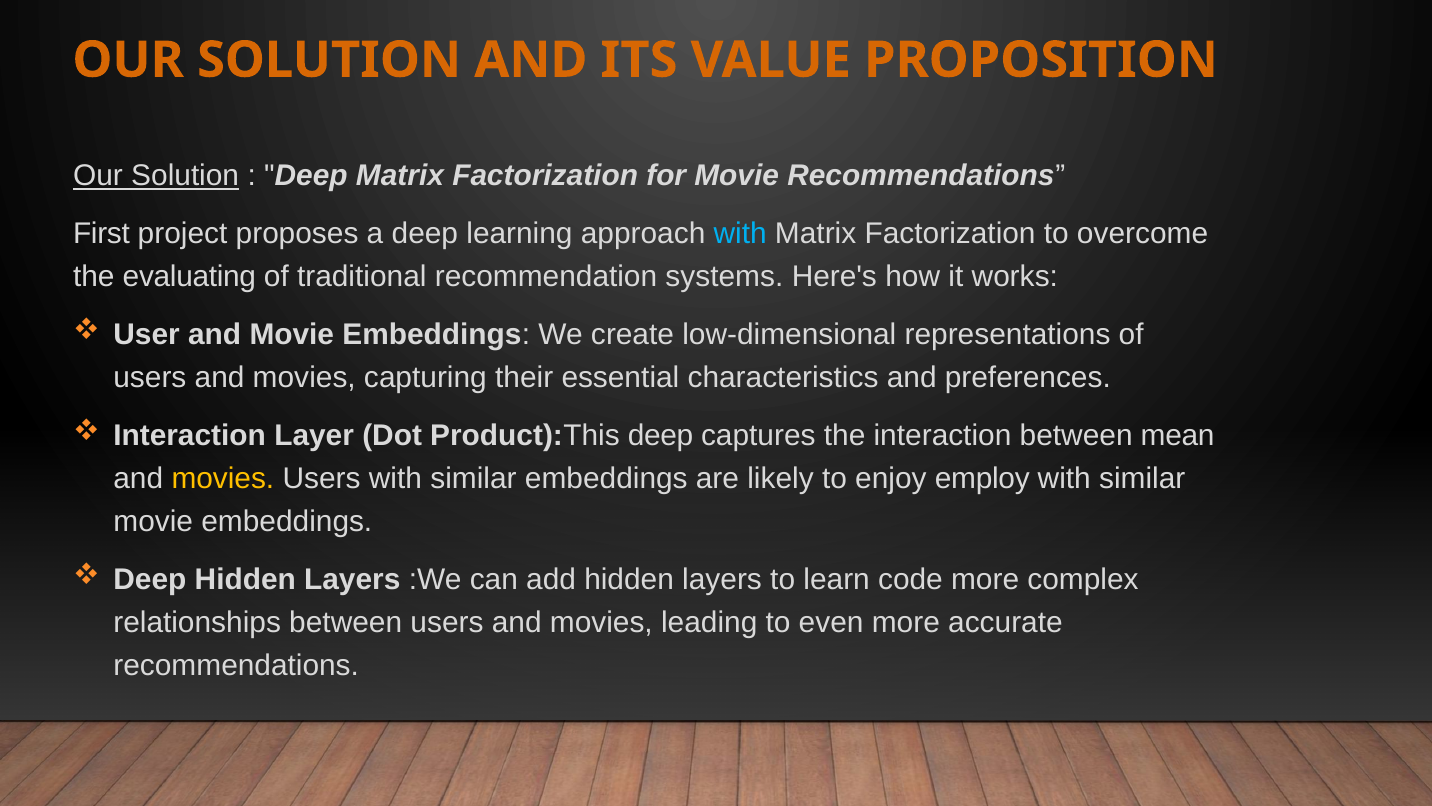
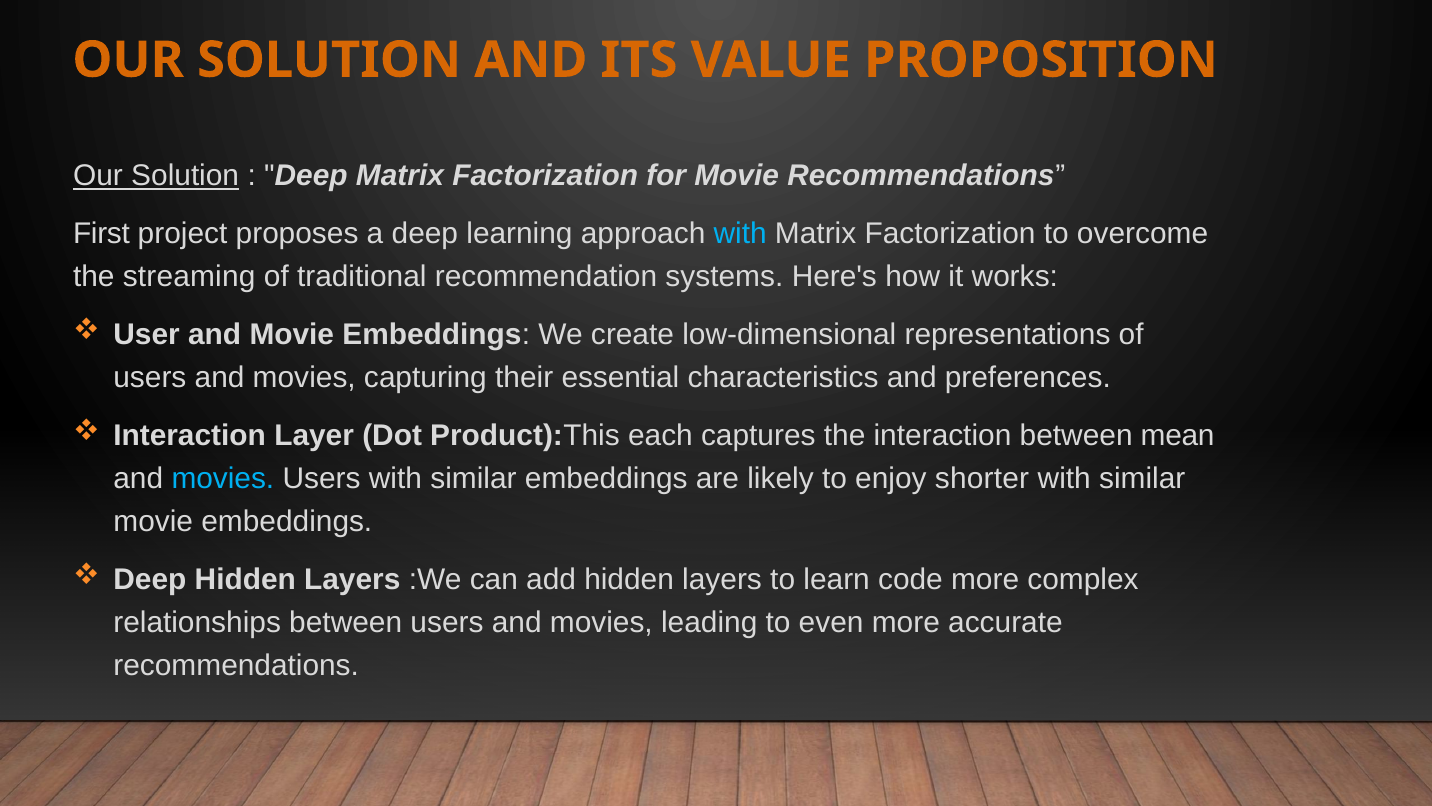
evaluating: evaluating -> streaming (189, 277)
Product):This deep: deep -> each (660, 435)
movies colour: yellow -> light blue (223, 478)
employ: employ -> shorter (982, 478)
